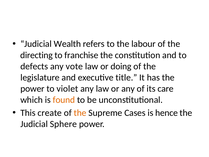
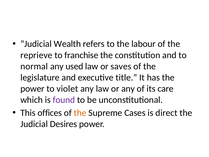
directing: directing -> reprieve (36, 55)
defects: defects -> normal (34, 66)
vote: vote -> used (74, 66)
doing: doing -> saves (121, 66)
found colour: orange -> purple (64, 100)
create: create -> offices (50, 113)
hence: hence -> direct (166, 113)
Sphere: Sphere -> Desires (63, 124)
